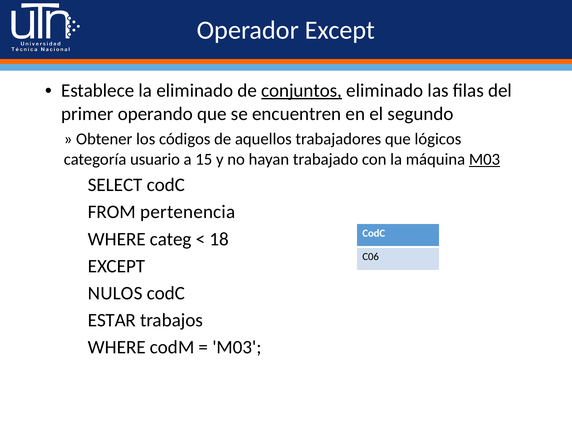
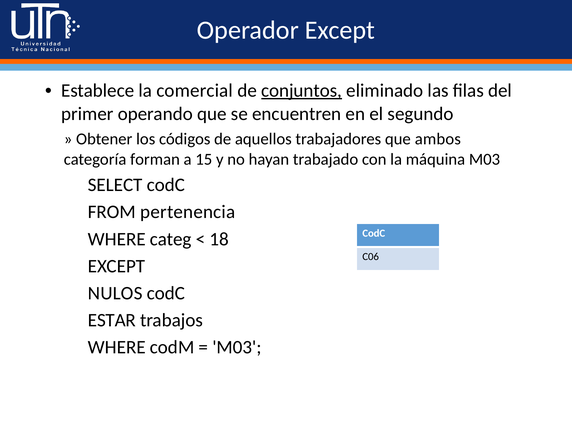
la eliminado: eliminado -> comercial (195, 90)
lógicos: lógicos -> ambos (438, 139)
usuario: usuario -> forman (155, 159)
M03 underline: present -> none (485, 159)
